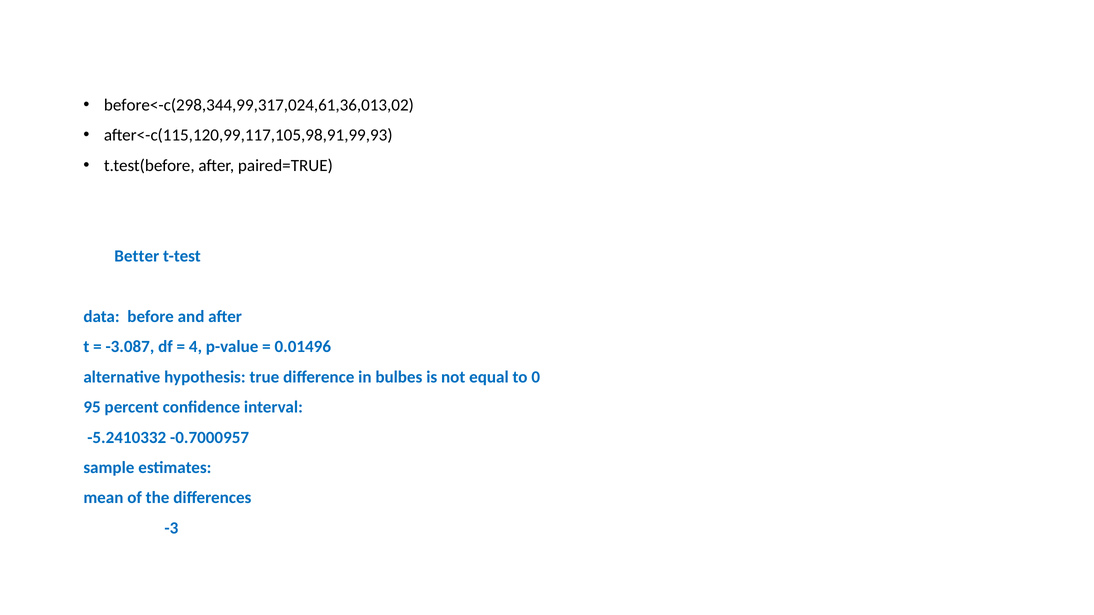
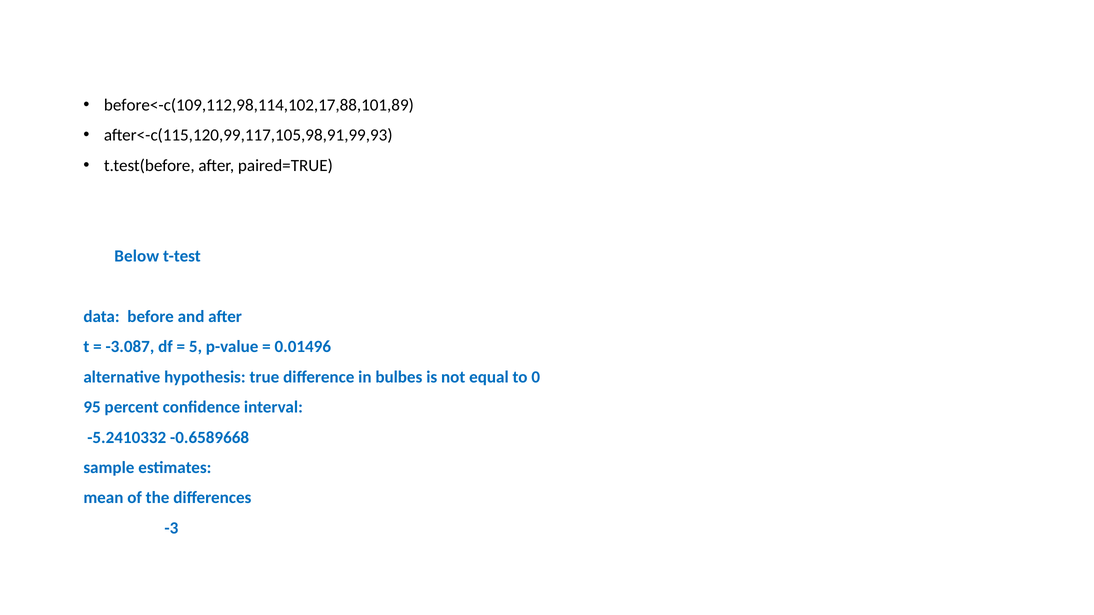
before<-c(298,344,99,317,024,61,36,013,02: before<-c(298,344,99,317,024,61,36,013,02 -> before<-c(109,112,98,114,102,17,88,101,89 (259, 105)
Better: Better -> Below (137, 256)
4: 4 -> 5 (196, 347)
-0.7000957: -0.7000957 -> -0.6589668 (210, 438)
